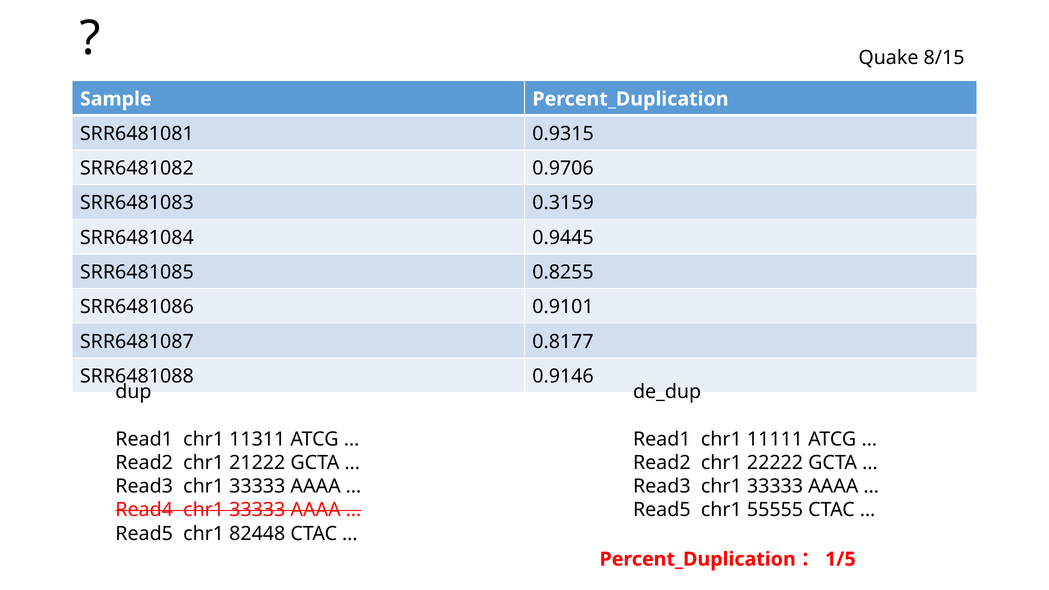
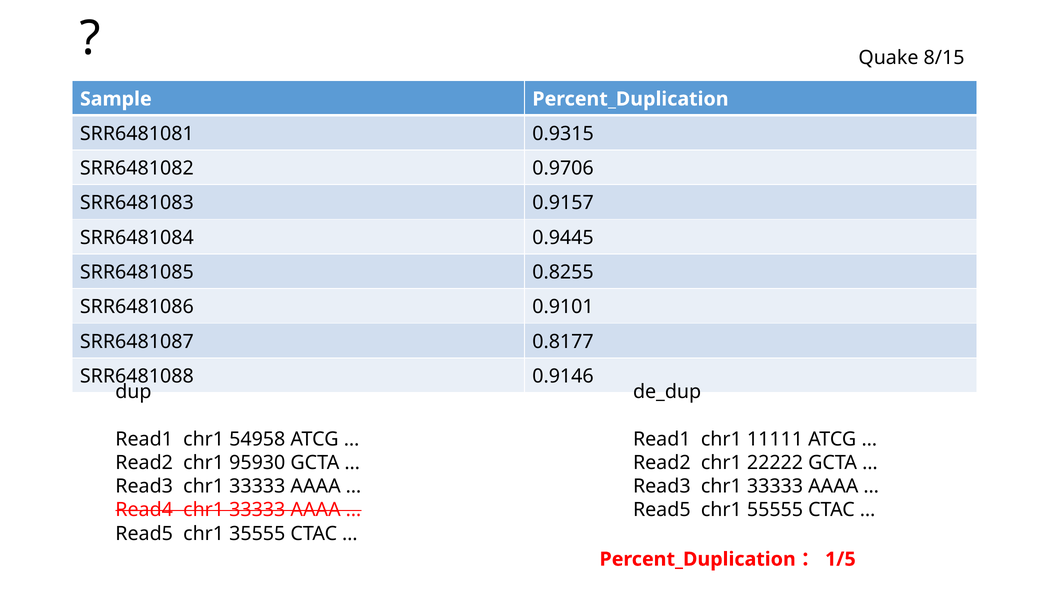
0.3159: 0.3159 -> 0.9157 (563, 203)
11311: 11311 -> 54958 (257, 439)
21222: 21222 -> 95930 (257, 463)
82448: 82448 -> 35555 (257, 534)
